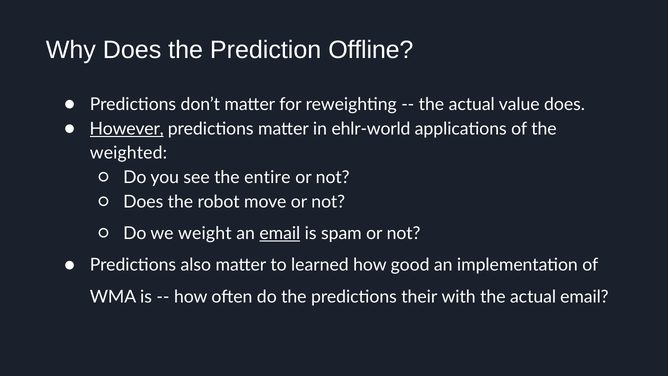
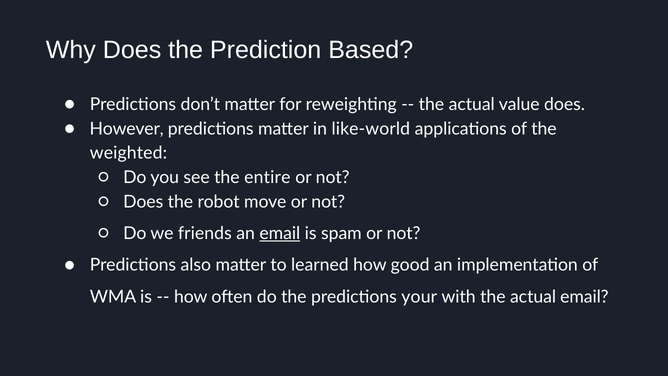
Offline: Offline -> Based (371, 50)
However underline: present -> none (127, 129)
ehlr-world: ehlr-world -> like-world (371, 129)
weight: weight -> friends (205, 233)
their: their -> your (419, 297)
